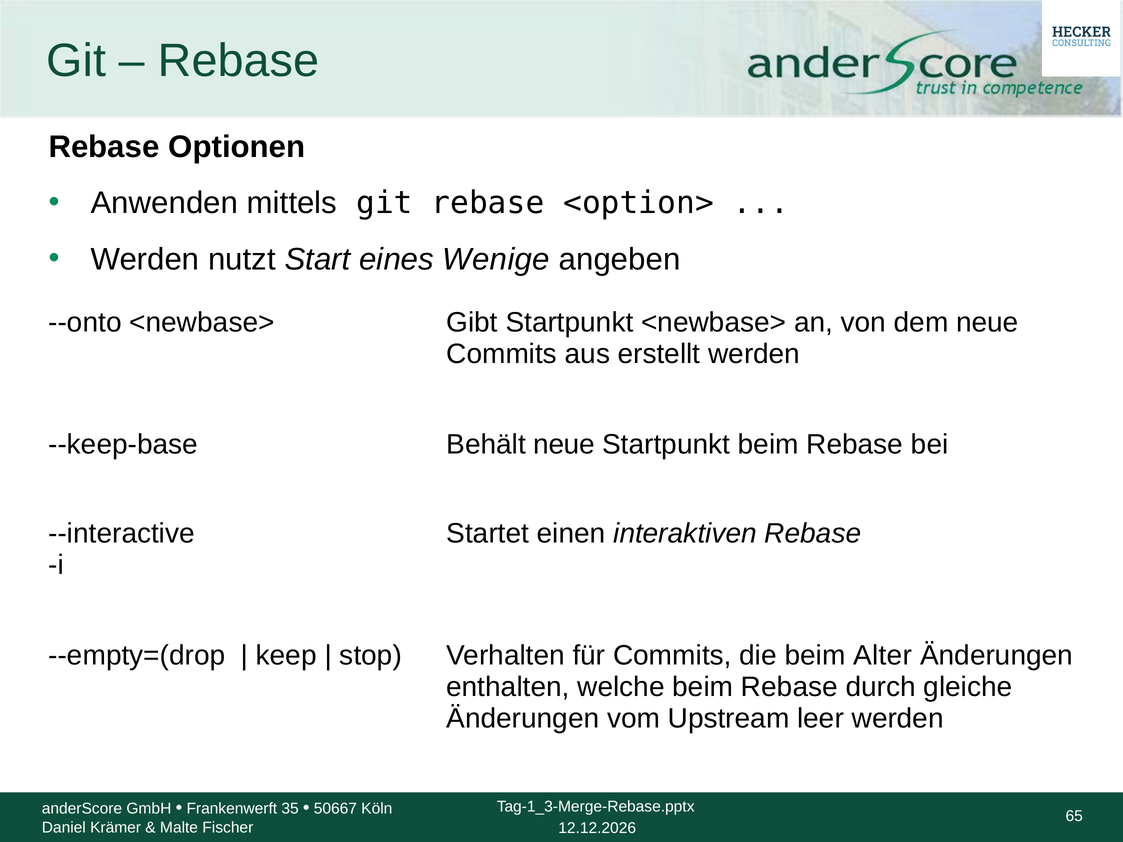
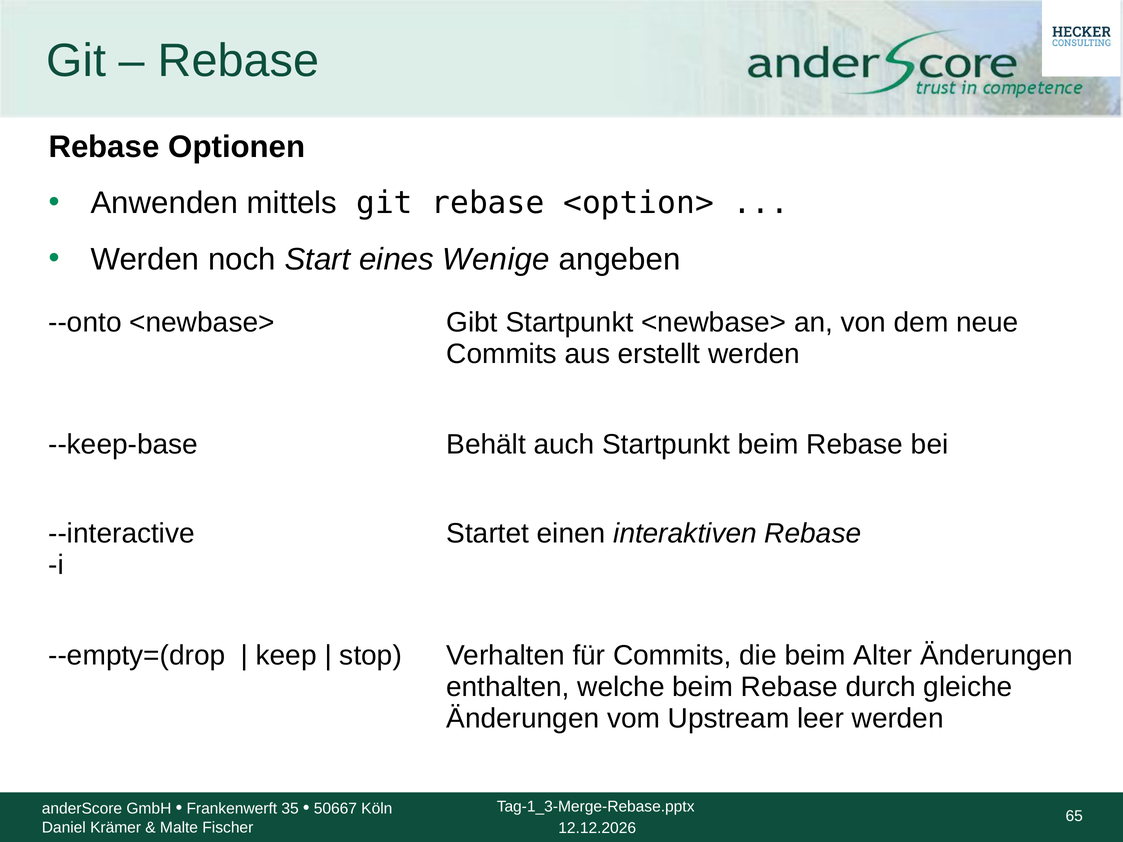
nutzt: nutzt -> noch (242, 259)
Behält neue: neue -> auch (564, 445)
